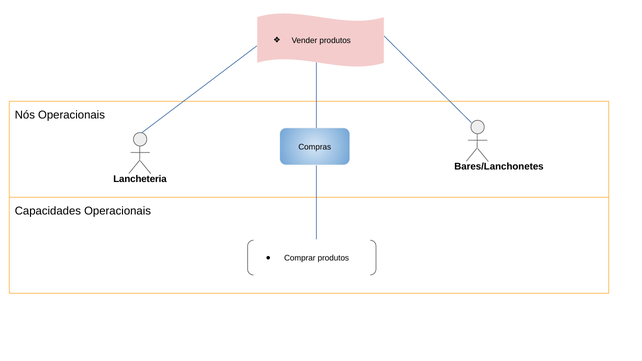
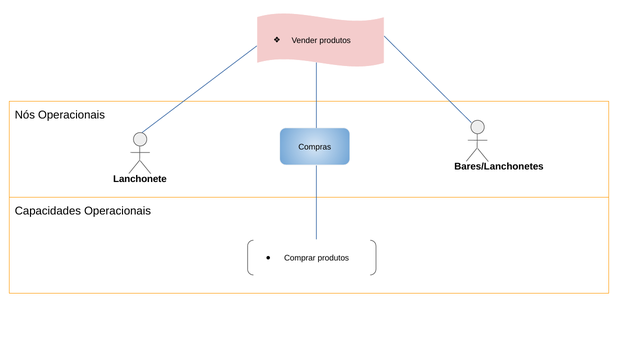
Lancheteria: Lancheteria -> Lanchonete (140, 179)
